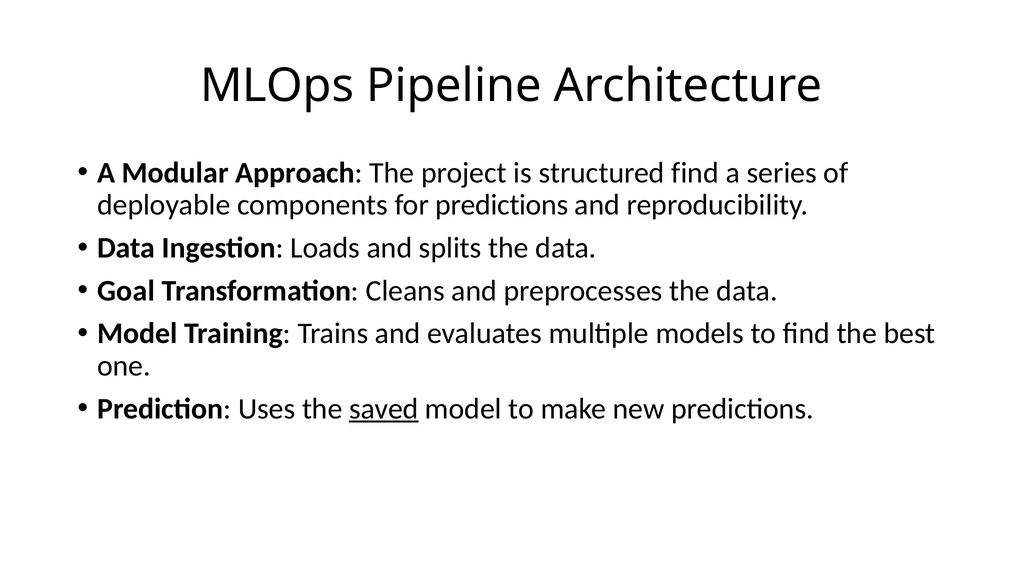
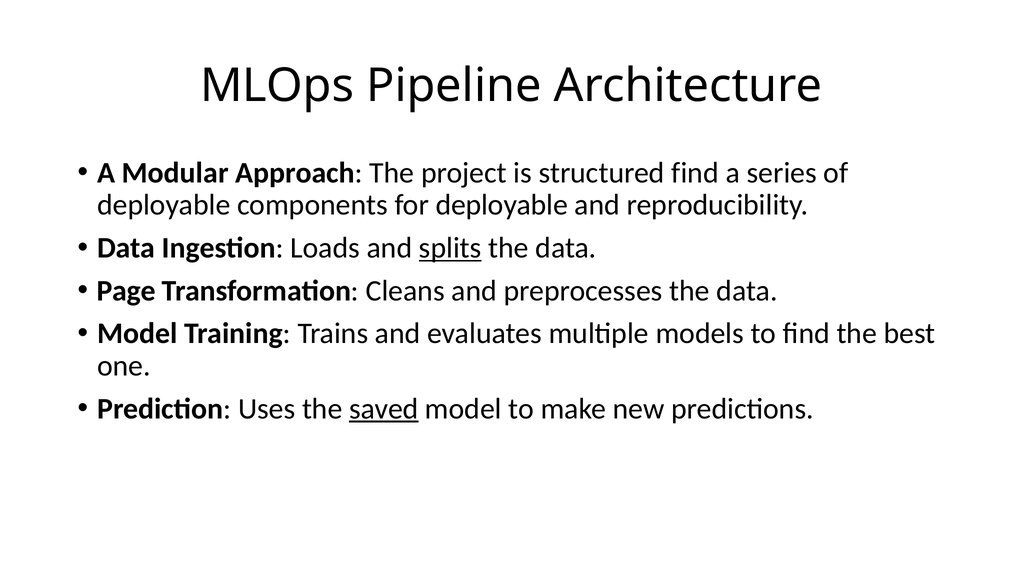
for predictions: predictions -> deployable (502, 205)
splits underline: none -> present (450, 248)
Goal: Goal -> Page (126, 291)
